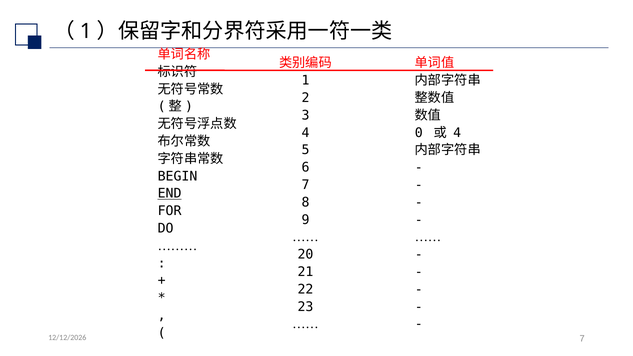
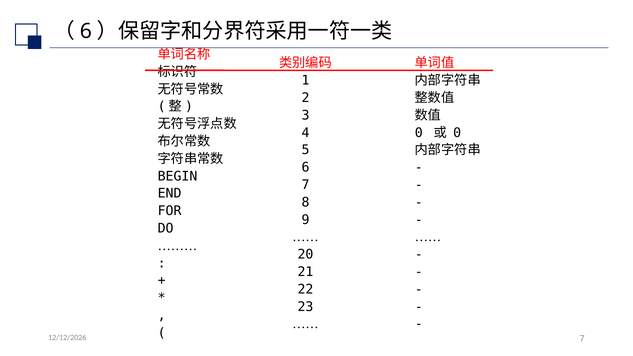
1: 1 -> 6 (86, 31)
4: 4 -> 0 (457, 133)
END underline: present -> none (170, 194)
